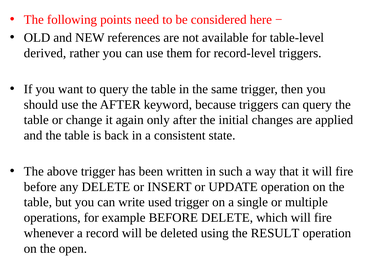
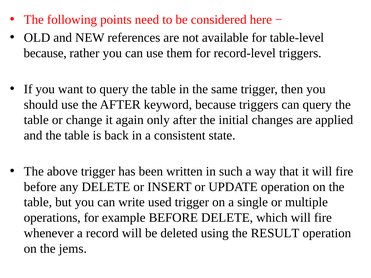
derived: derived -> because (45, 53)
open: open -> jems (73, 249)
